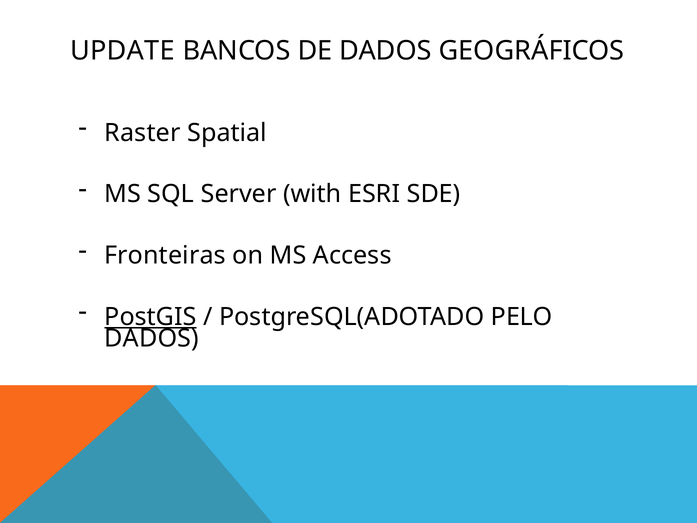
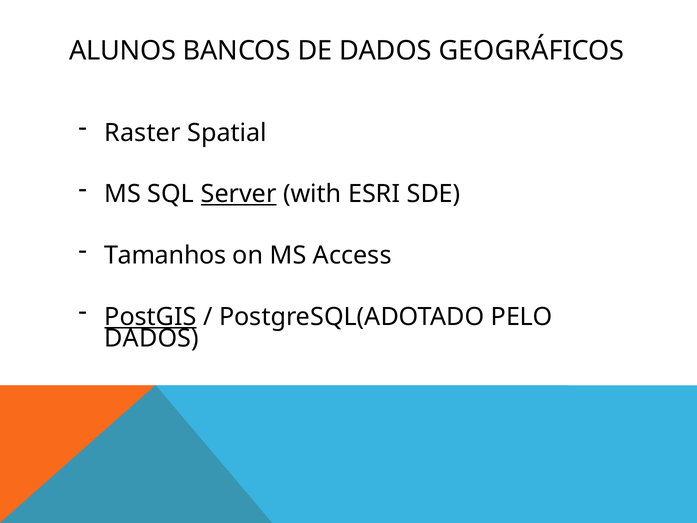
UPDATE: UPDATE -> ALUNOS (123, 51)
Server underline: none -> present (239, 194)
Fronteiras: Fronteiras -> Tamanhos (165, 255)
